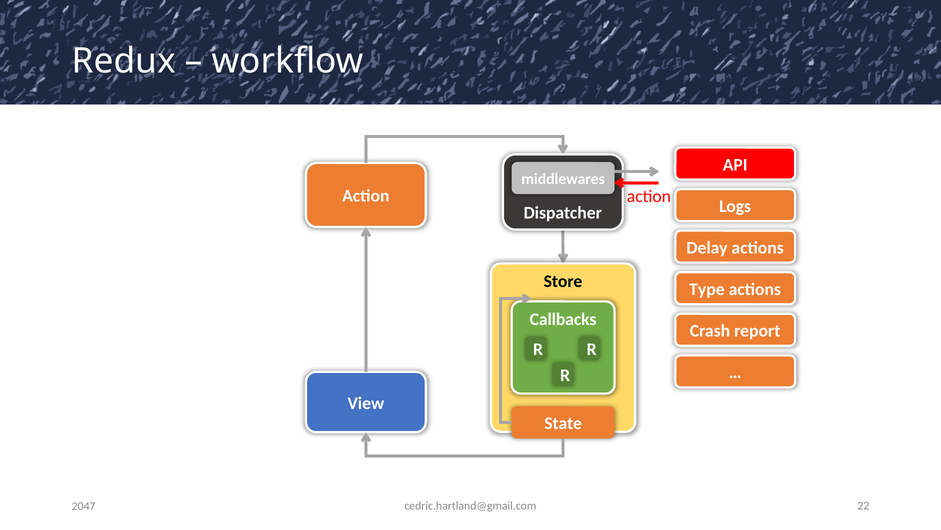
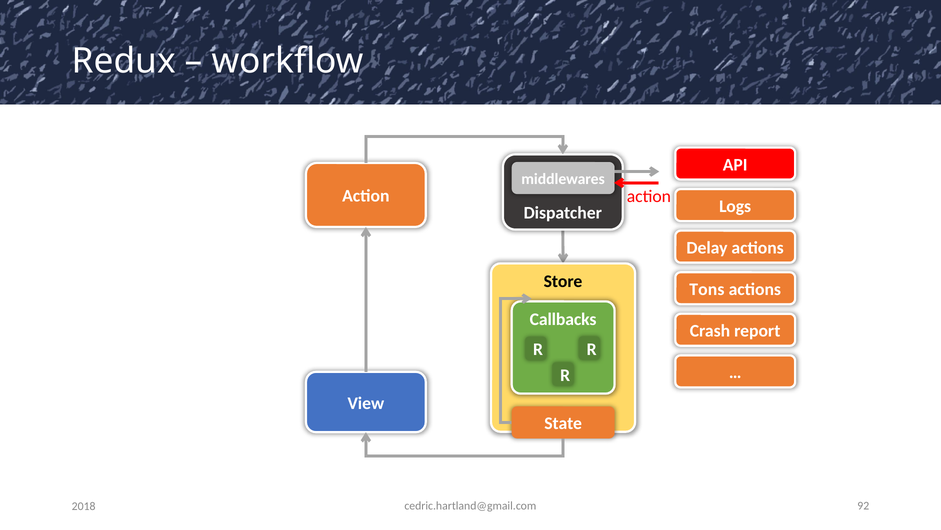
Type: Type -> Tons (707, 289)
22: 22 -> 92 (863, 505)
2047: 2047 -> 2018 (84, 505)
